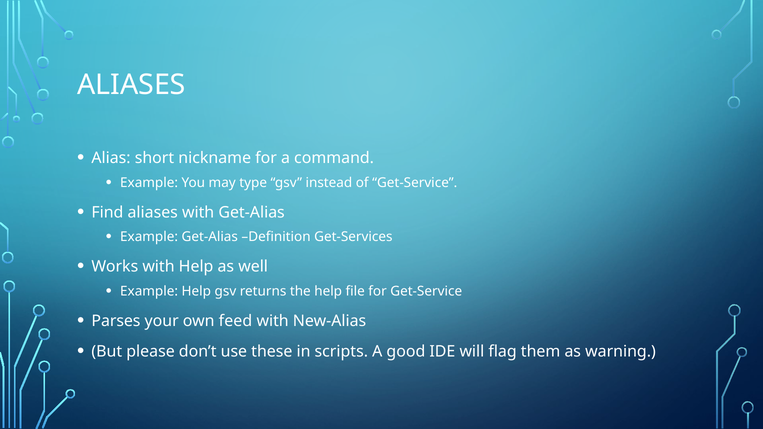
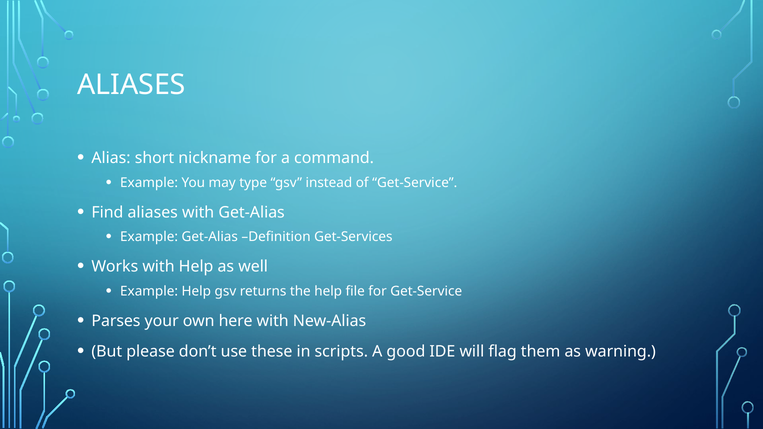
feed: feed -> here (236, 321)
